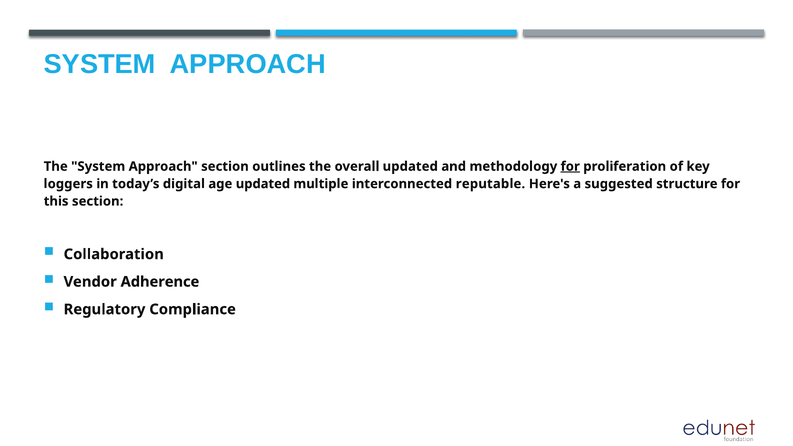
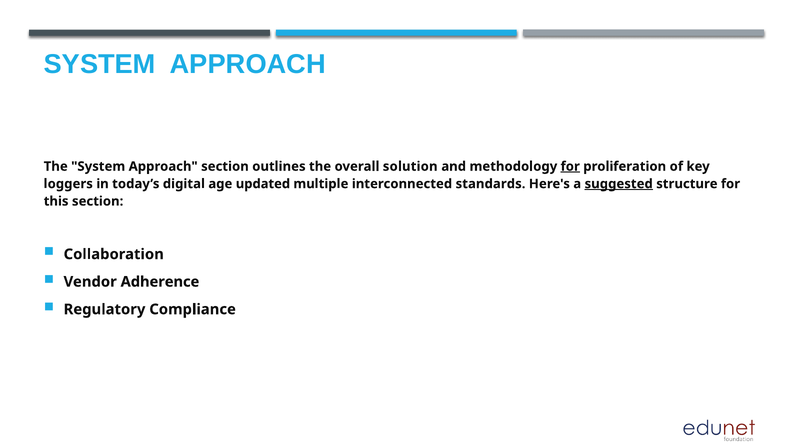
overall updated: updated -> solution (410, 166)
reputable: reputable -> standards (491, 184)
suggested underline: none -> present (619, 184)
